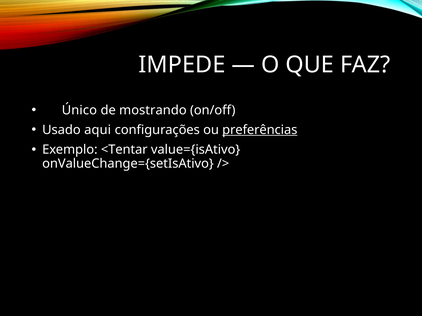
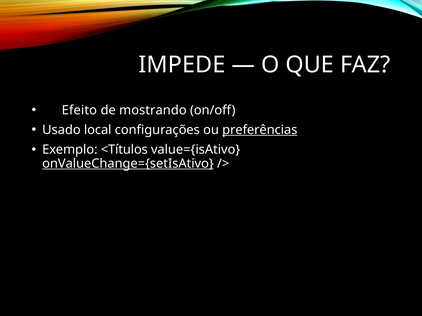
Único: Único -> Efeito (79, 110)
aqui: aqui -> local (98, 130)
<Tentar: <Tentar -> <Títulos (124, 150)
onValueChange={setIsAtivo underline: none -> present (128, 164)
